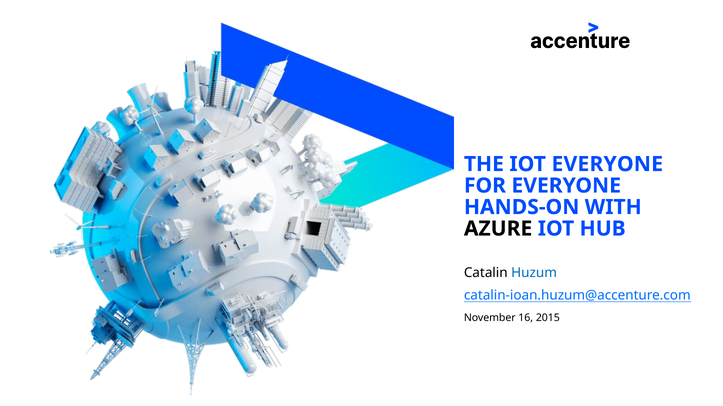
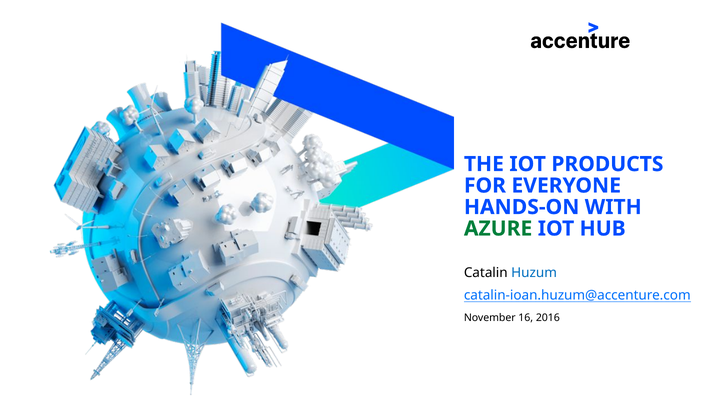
IOT EVERYONE: EVERYONE -> PRODUCTS (607, 164)
AZURE colour: black -> green (498, 229)
2015: 2015 -> 2016 (548, 318)
